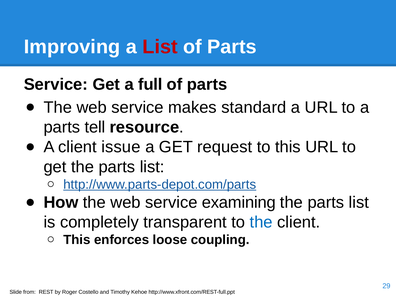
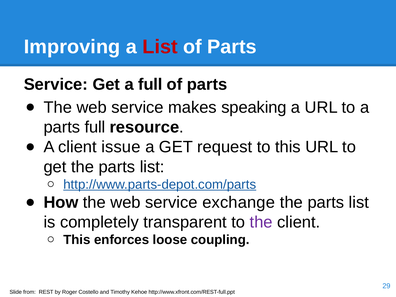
standard: standard -> speaking (254, 107)
parts tell: tell -> full (95, 127)
examining: examining -> exchange (239, 202)
the colour: blue -> purple (261, 222)
